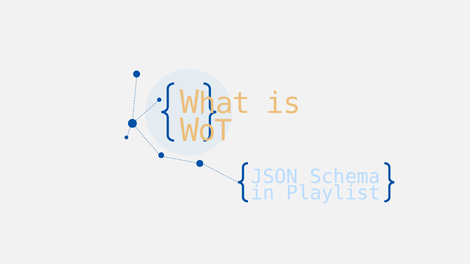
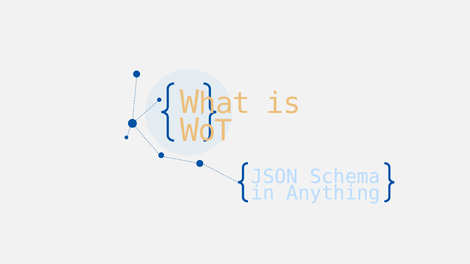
Playlist: Playlist -> Anything (333, 193)
